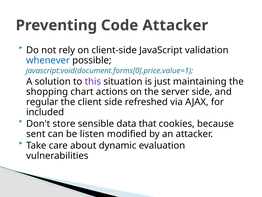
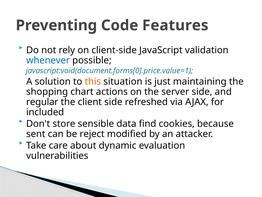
Code Attacker: Attacker -> Features (175, 25)
this colour: purple -> orange (93, 81)
that: that -> find (148, 123)
listen: listen -> reject (92, 134)
